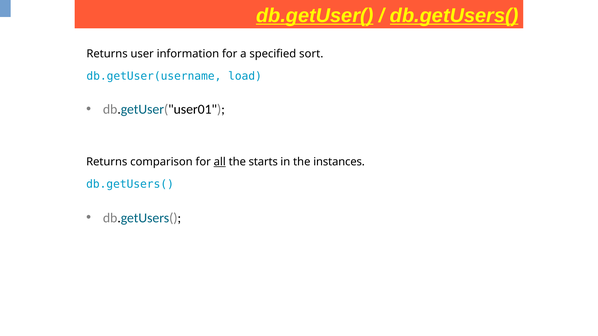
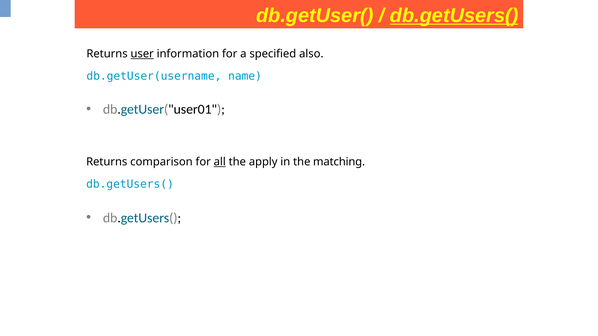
db.getUser( underline: present -> none (315, 16)
user underline: none -> present (142, 54)
sort: sort -> also (311, 54)
load: load -> name (245, 76)
starts: starts -> apply (263, 162)
instances: instances -> matching (339, 162)
